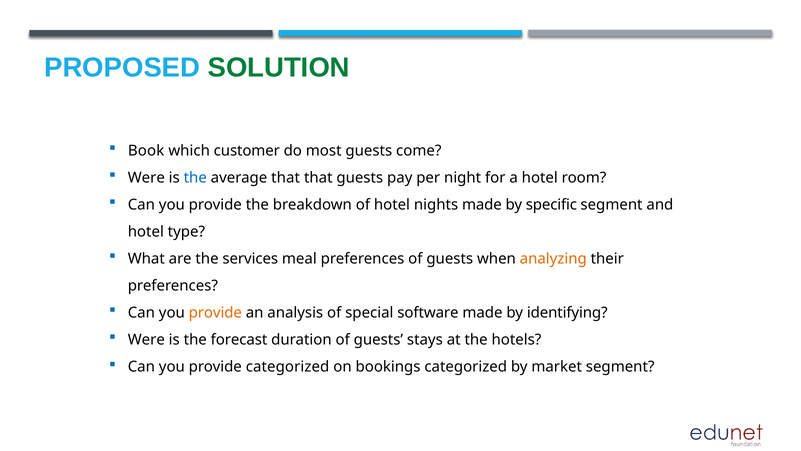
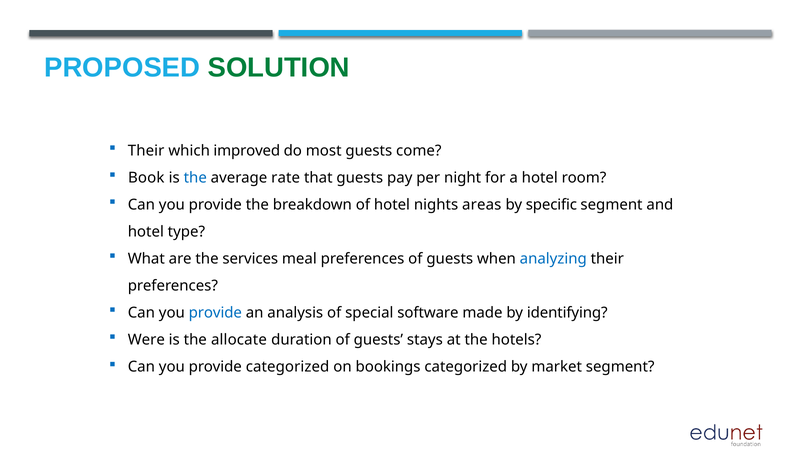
Book: Book -> Their (146, 150)
customer: customer -> improved (247, 150)
Were: Were -> Book (146, 177)
average that: that -> rate (286, 177)
nights made: made -> areas (482, 204)
analyzing colour: orange -> blue (553, 259)
provide colour: orange -> blue (215, 313)
forecast: forecast -> allocate (239, 340)
